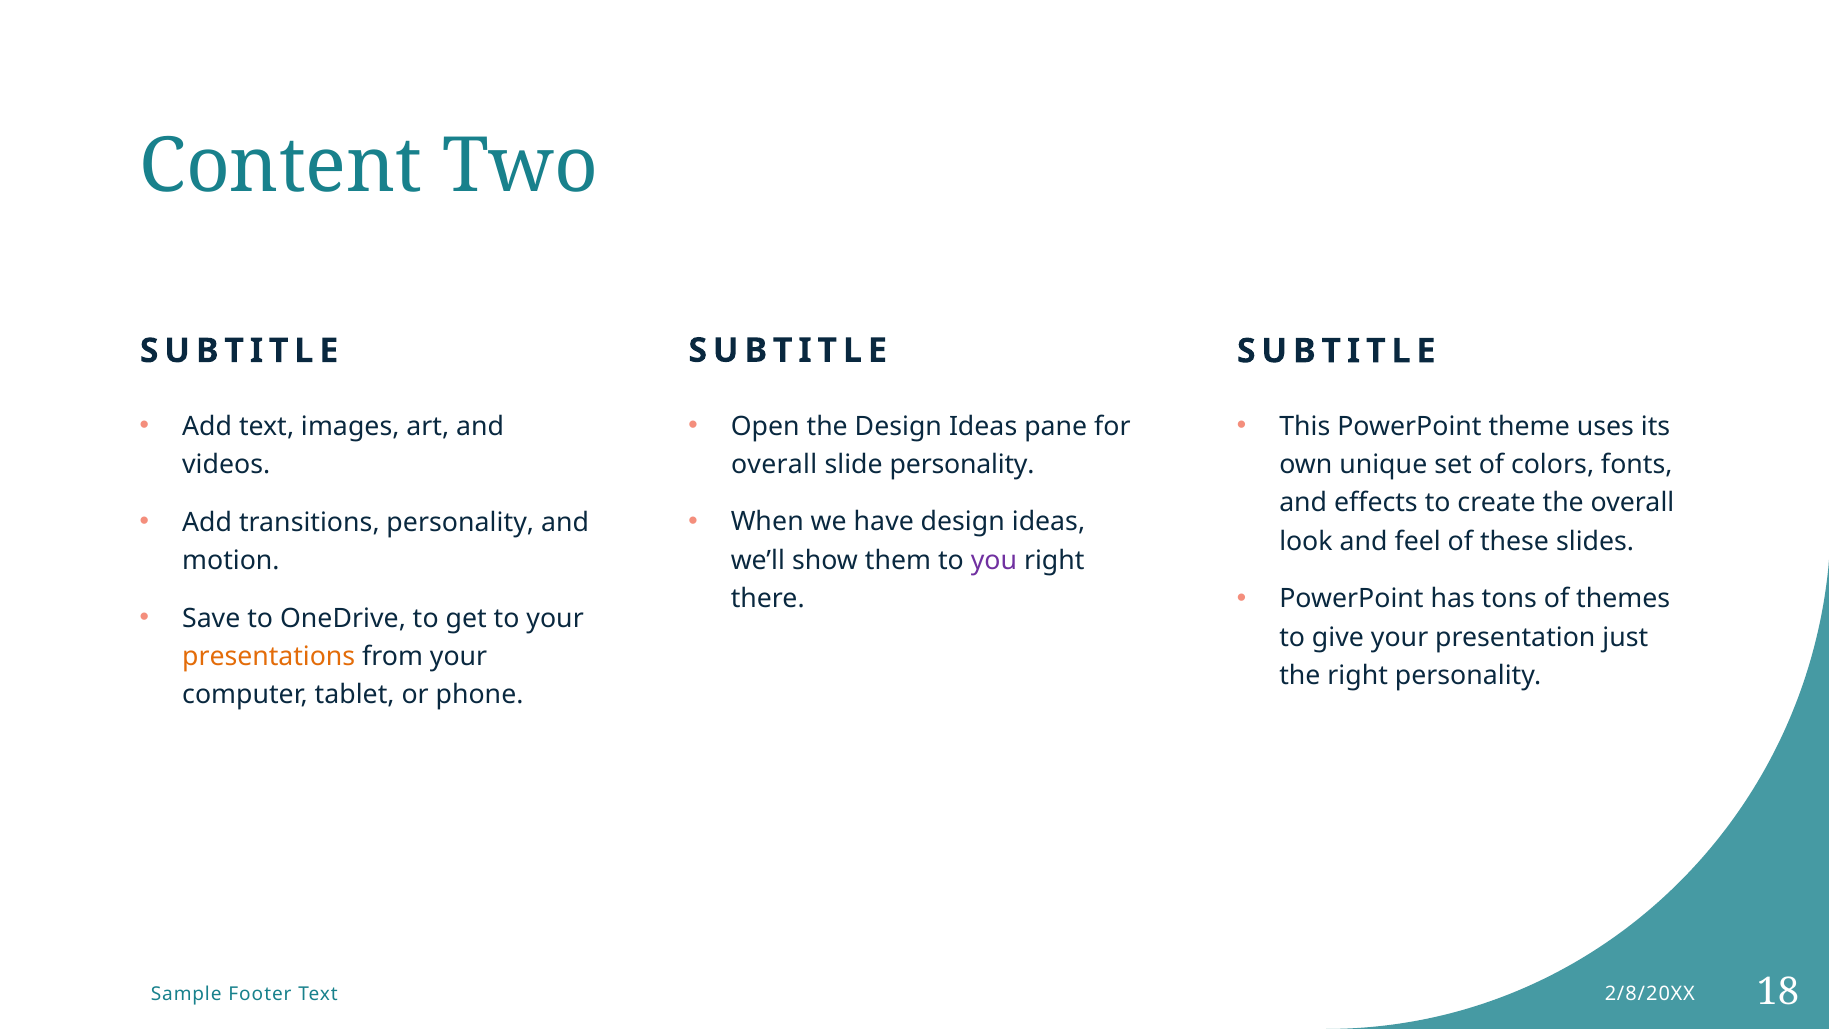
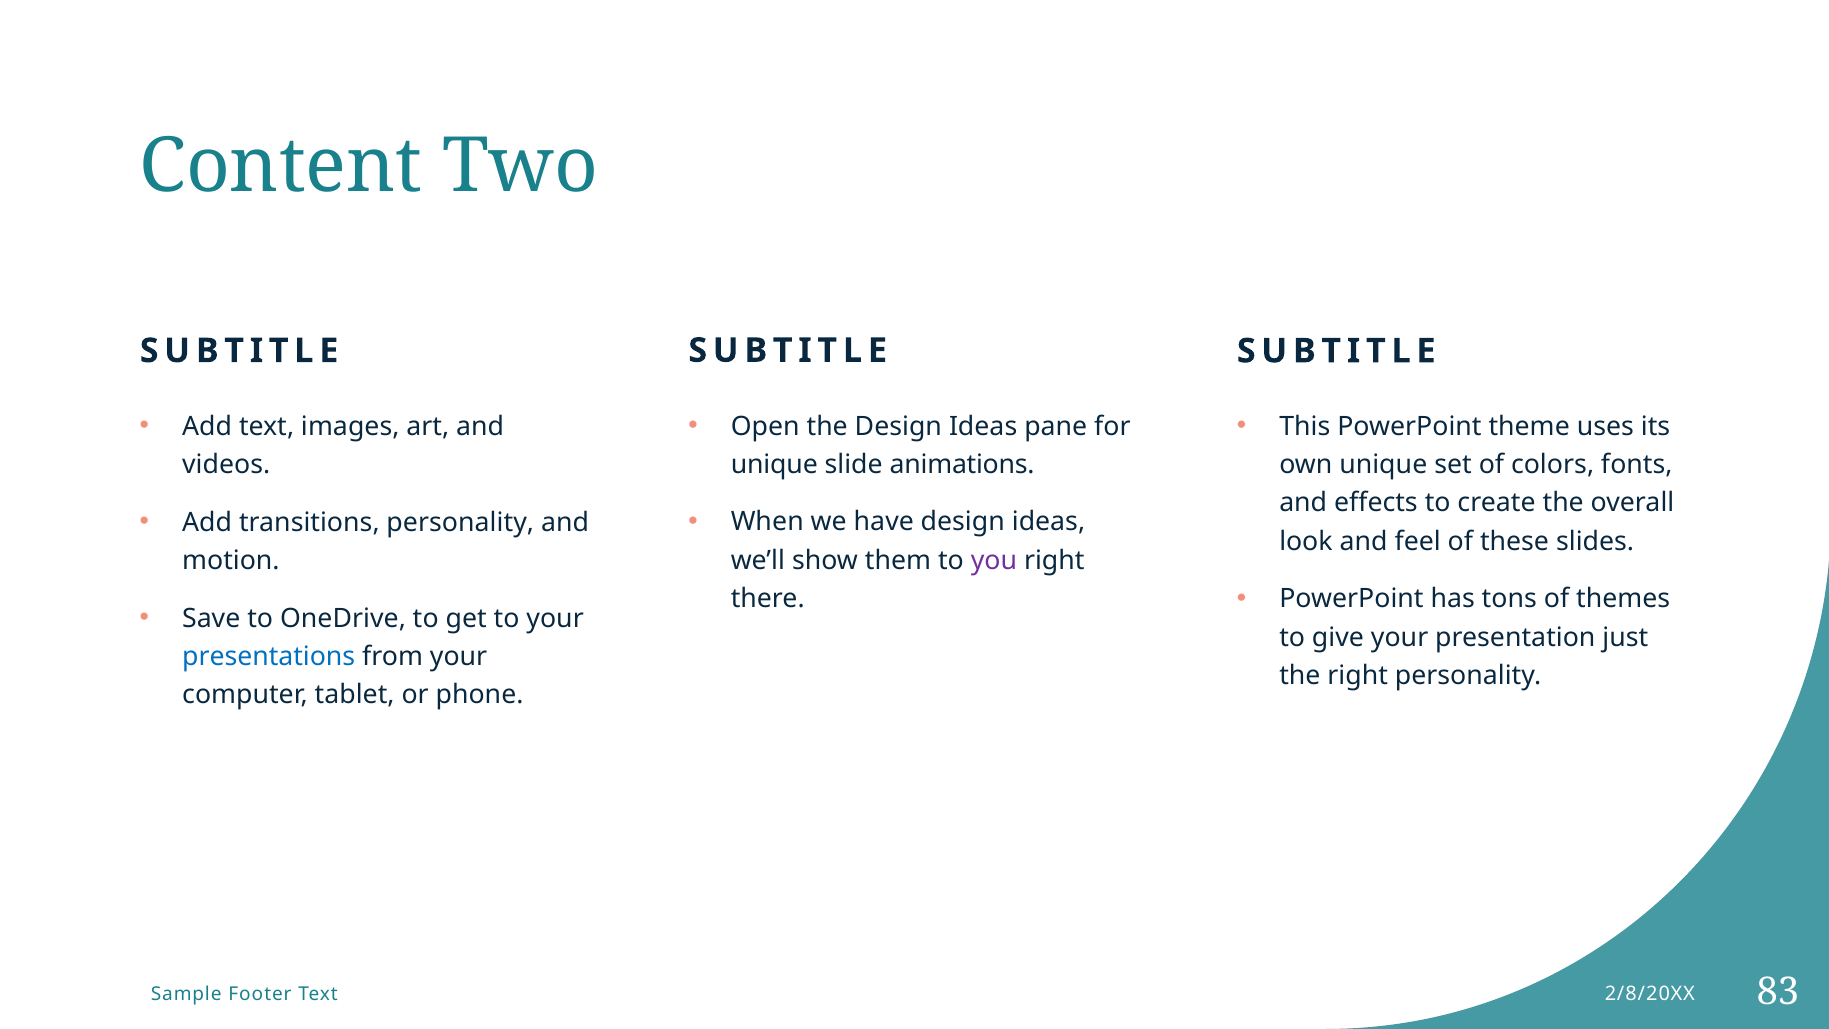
overall: overall -> unique (774, 465)
slide personality: personality -> animations (962, 465)
presentations colour: orange -> blue (269, 657)
18: 18 -> 83 (1778, 992)
